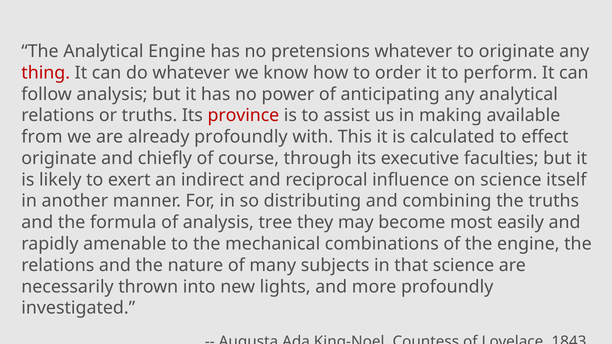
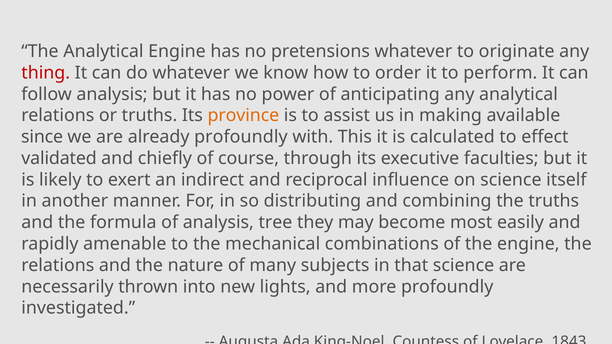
province colour: red -> orange (243, 116)
from: from -> since (42, 137)
originate: originate -> validated (59, 158)
